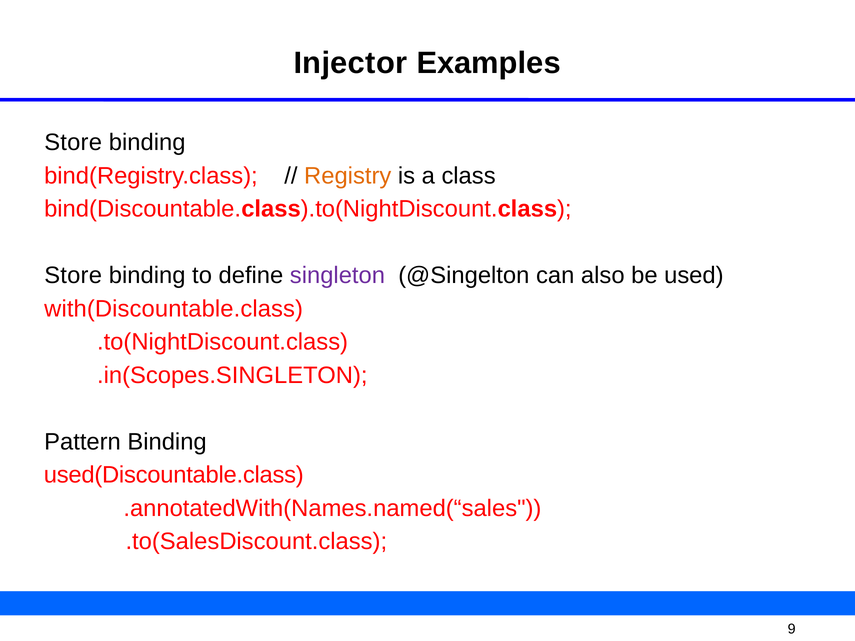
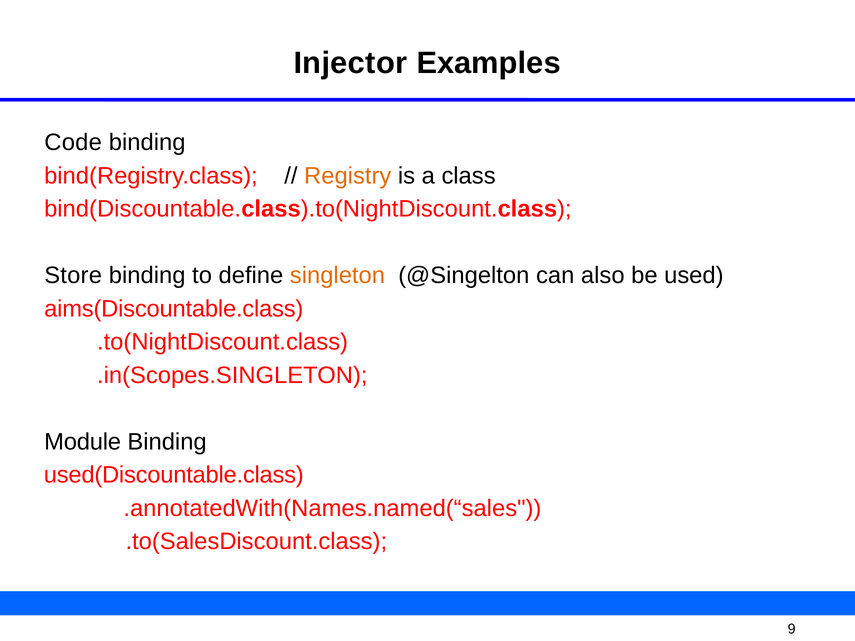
Store: Store -> Code (73, 143)
singleton colour: purple -> orange (337, 276)
with(Discountable.class: with(Discountable.class -> aims(Discountable.class (174, 309)
Pattern: Pattern -> Module (83, 442)
